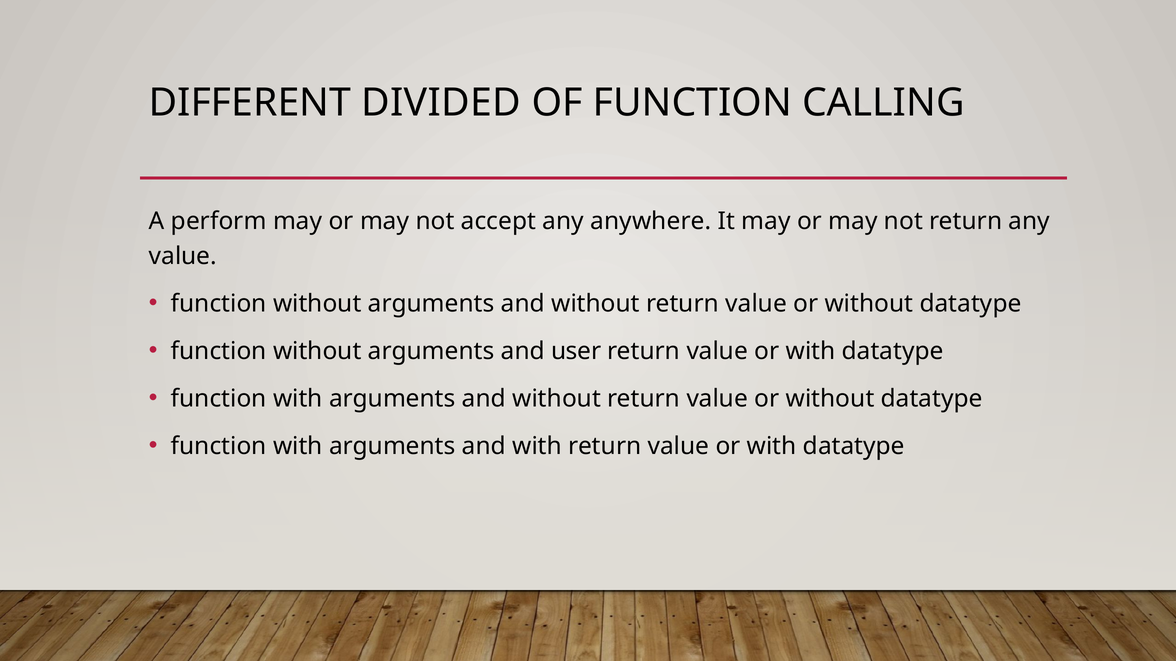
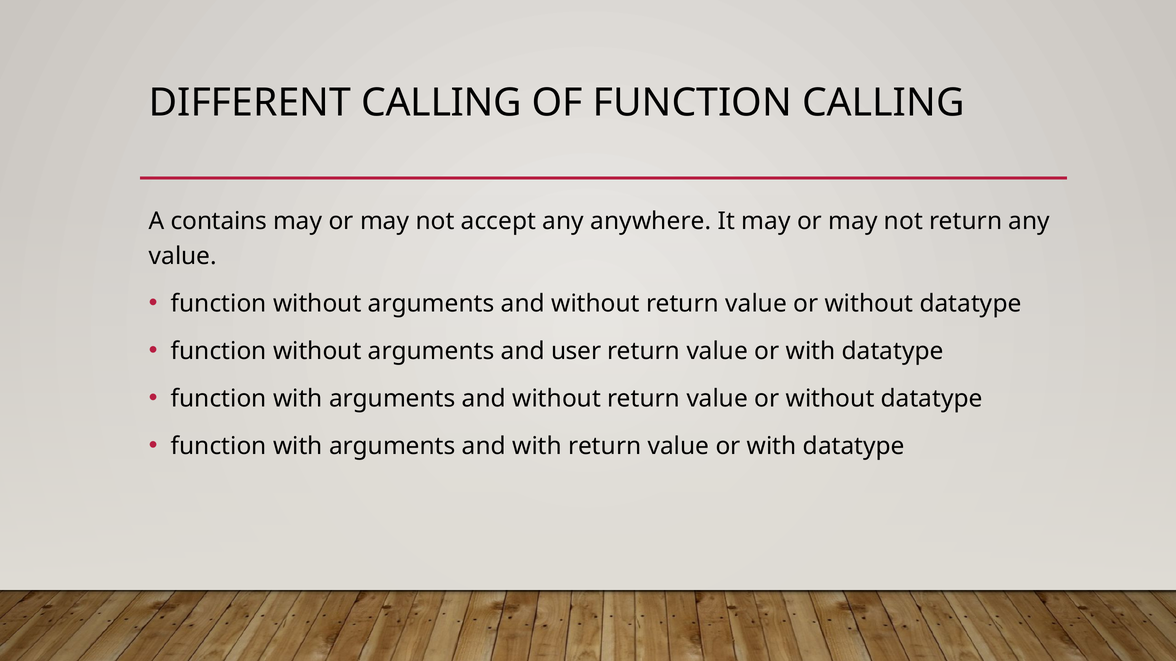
DIFFERENT DIVIDED: DIVIDED -> CALLING (441, 103)
perform: perform -> contains (219, 221)
